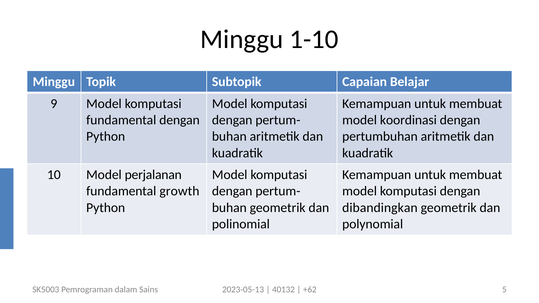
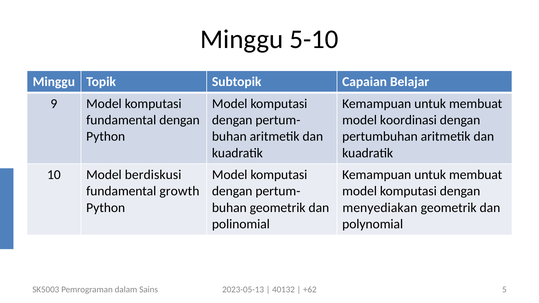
1-10: 1-10 -> 5-10 (314, 39)
perjalanan: perjalanan -> berdiskusi (153, 175)
dibandingkan: dibandingkan -> menyediakan (380, 208)
